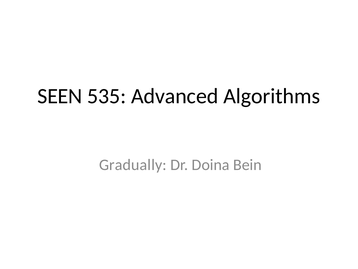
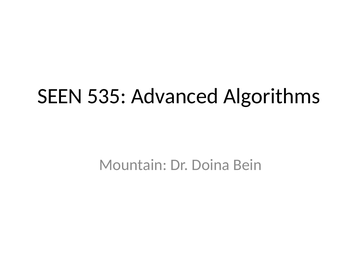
Gradually: Gradually -> Mountain (133, 165)
